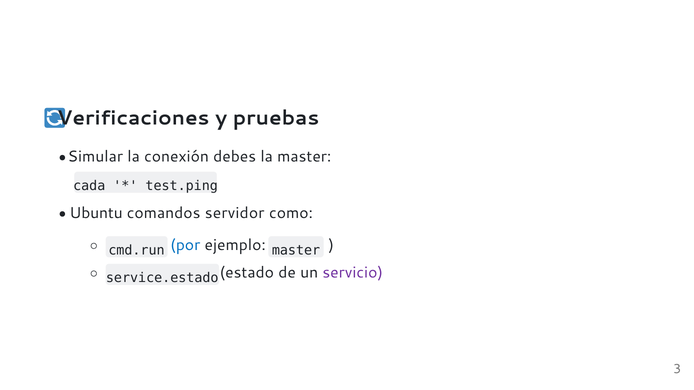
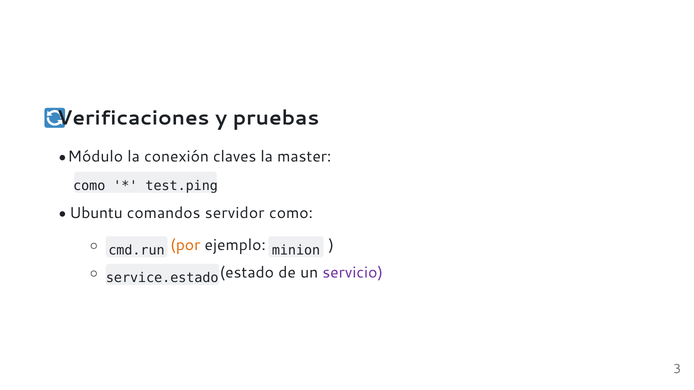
Simular: Simular -> Módulo (95, 157)
debes: debes -> claves (235, 157)
cada: cada -> como (89, 186)
por colour: blue -> orange (185, 245)
ejemplo master: master -> minion (296, 251)
